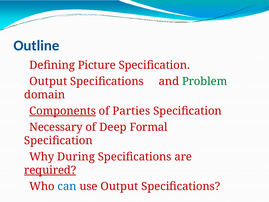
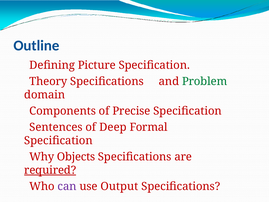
Output: Output -> Theory (48, 81)
Components underline: present -> none (63, 111)
Parties: Parties -> Precise (131, 111)
Necessary: Necessary -> Sentences (56, 127)
During: During -> Objects (76, 157)
can colour: blue -> purple (67, 186)
